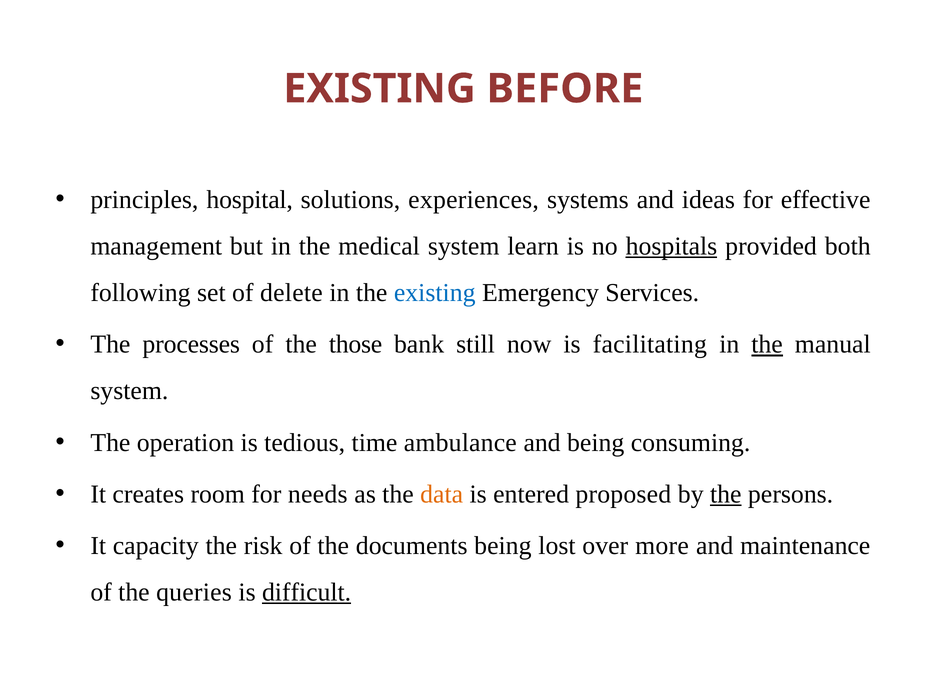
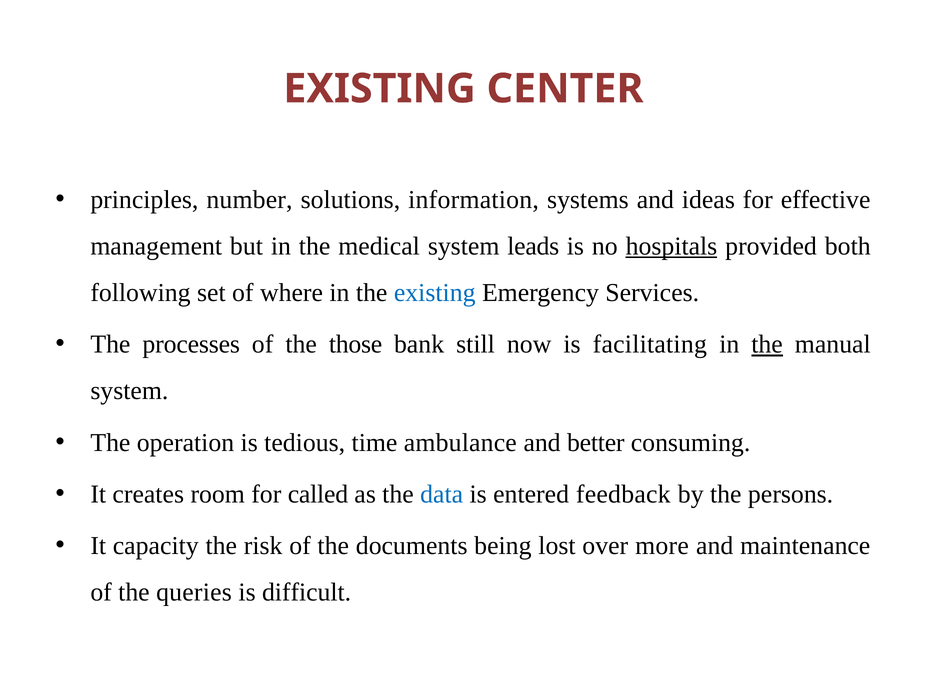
BEFORE: BEFORE -> CENTER (565, 89)
hospital: hospital -> number (249, 200)
experiences: experiences -> information (474, 200)
learn: learn -> leads (533, 246)
delete: delete -> where (292, 292)
and being: being -> better (596, 442)
needs: needs -> called (318, 494)
data colour: orange -> blue (442, 494)
proposed: proposed -> feedback (623, 494)
the underline: present -> none (726, 494)
difficult underline: present -> none (307, 592)
